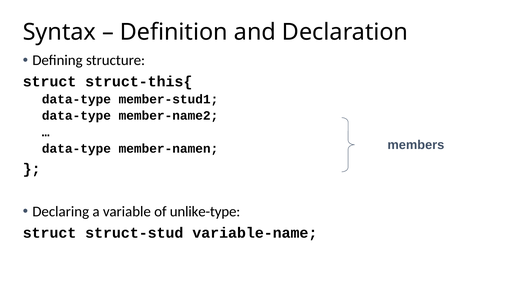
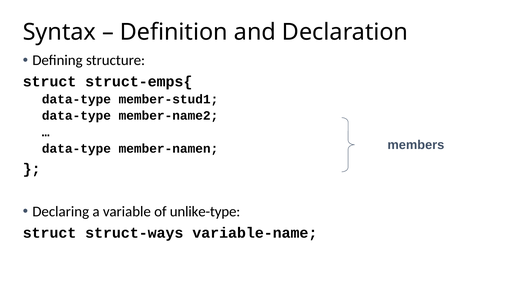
struct-this{: struct-this{ -> struct-emps{ (139, 82)
struct-stud: struct-stud -> struct-ways (134, 233)
